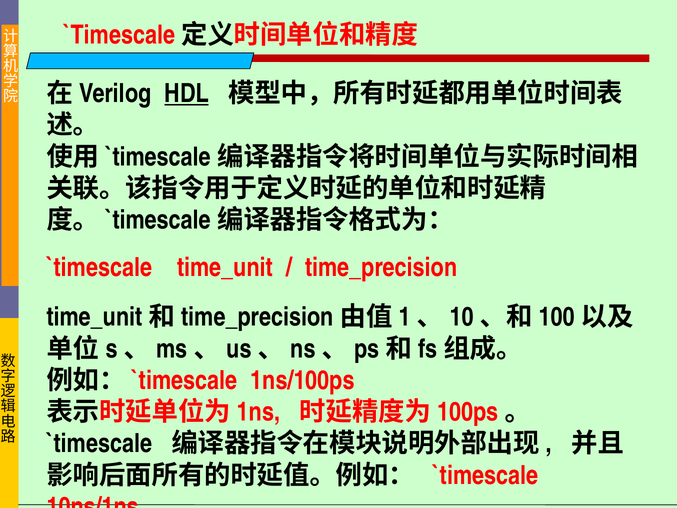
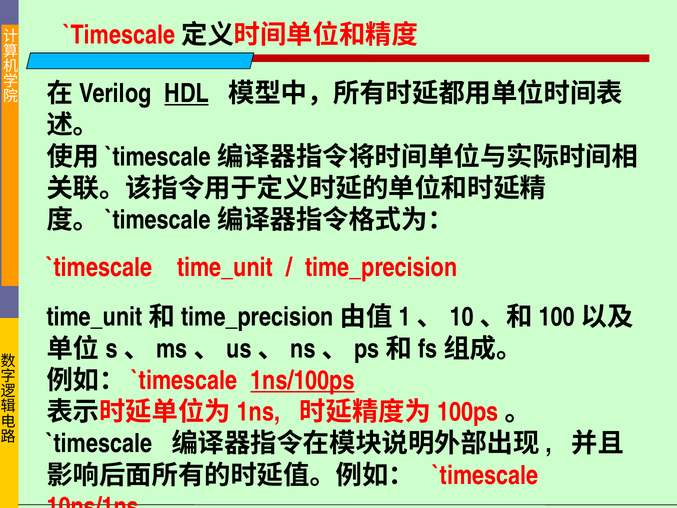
1ns/100ps underline: none -> present (303, 380)
